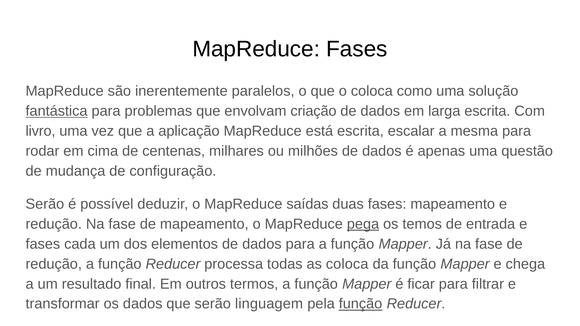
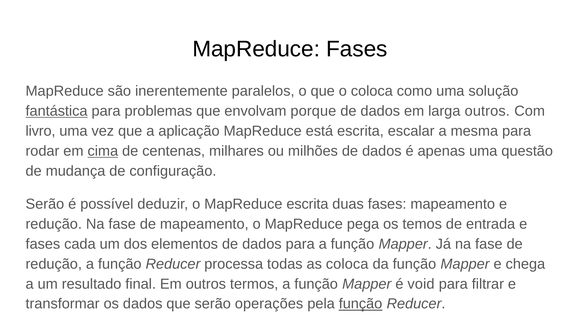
criação: criação -> porque (313, 111)
larga escrita: escrita -> outros (487, 111)
cima underline: none -> present (103, 151)
MapReduce saídas: saídas -> escrita (307, 204)
pega underline: present -> none (363, 224)
ficar: ficar -> void (421, 284)
linguagem: linguagem -> operações (269, 304)
